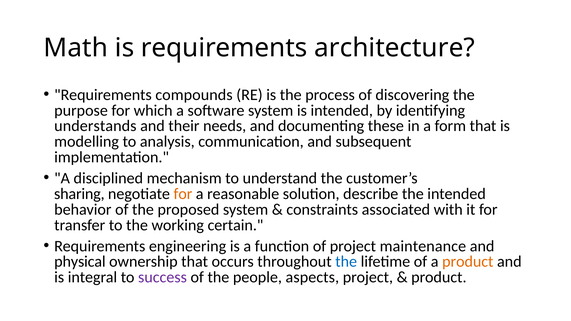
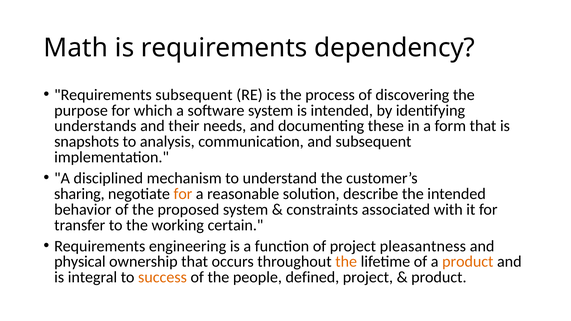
architecture: architecture -> dependency (395, 48)
Requirements compounds: compounds -> subsequent (194, 95)
modelling: modelling -> snapshots (87, 142)
maintenance: maintenance -> pleasantness (423, 246)
the colour: blue -> orange (346, 262)
success colour: purple -> orange (162, 277)
aspects: aspects -> defined (312, 277)
